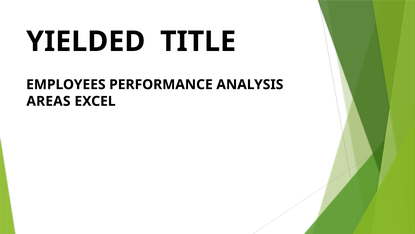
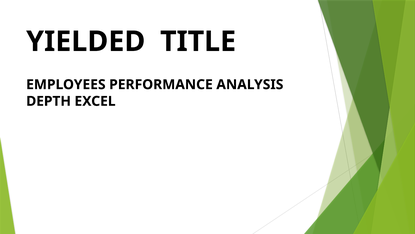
AREAS: AREAS -> DEPTH (49, 101)
